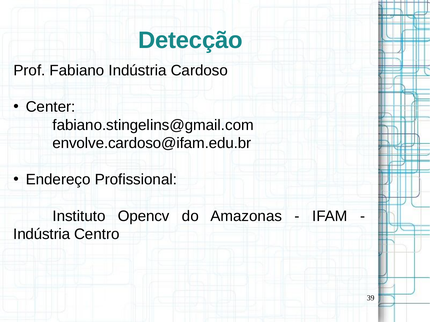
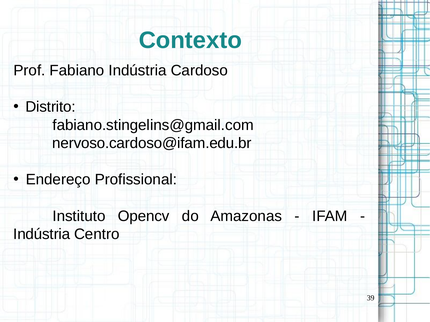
Detecção: Detecção -> Contexto (190, 40)
Center: Center -> Distrito (51, 107)
envolve.cardoso@ifam.edu.br: envolve.cardoso@ifam.edu.br -> nervoso.cardoso@ifam.edu.br (152, 143)
